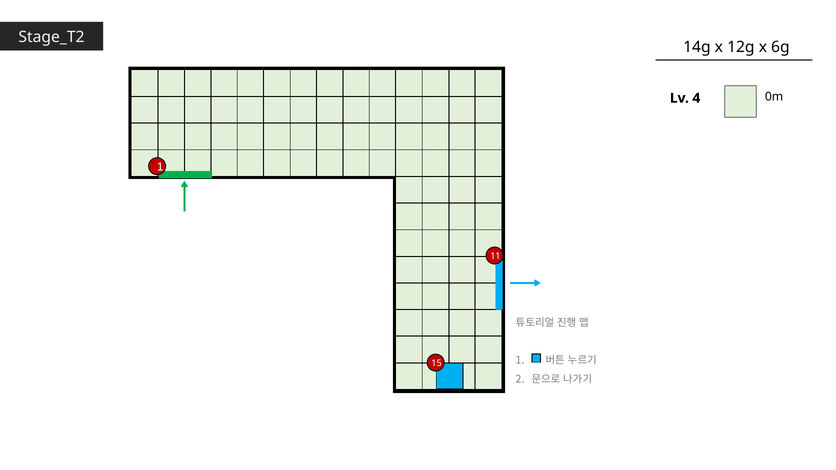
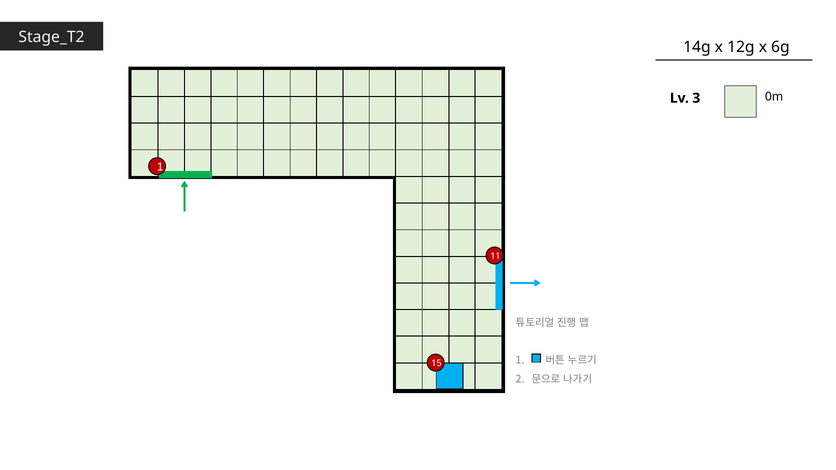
4: 4 -> 3 (696, 98)
